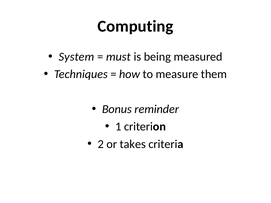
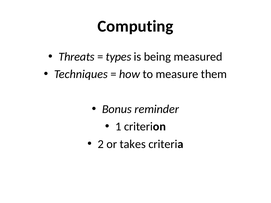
System: System -> Threats (77, 57)
must: must -> types (119, 57)
